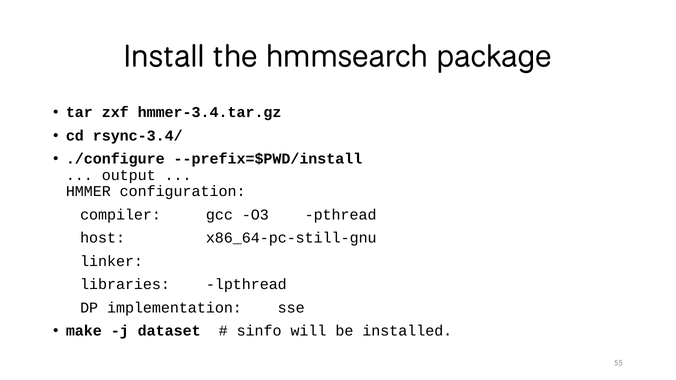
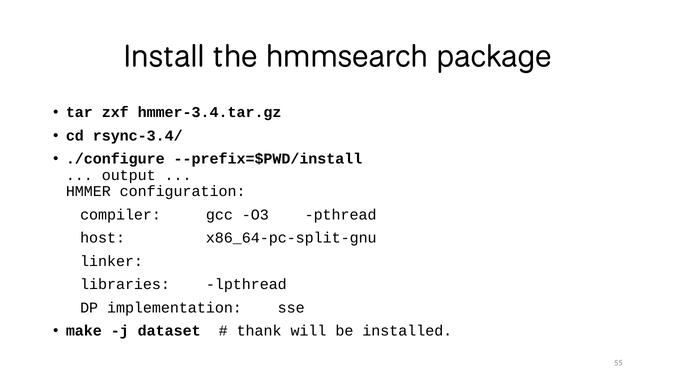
x86_64-pc-still-gnu: x86_64-pc-still-gnu -> x86_64-pc-split-gnu (291, 238)
sinfo: sinfo -> thank (259, 331)
